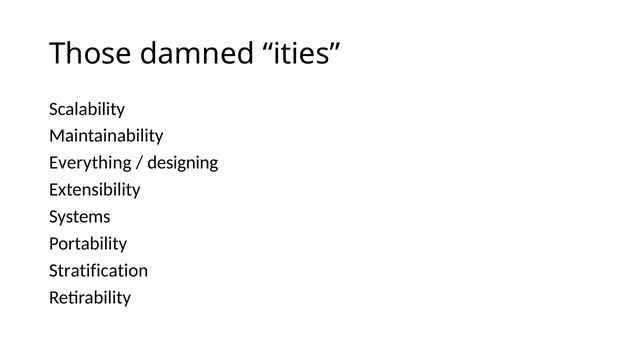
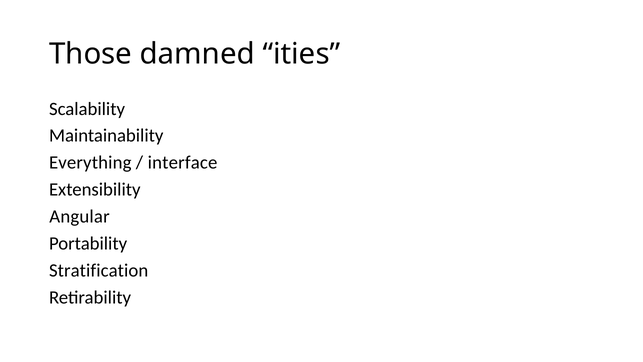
designing: designing -> interface (183, 163)
Systems: Systems -> Angular (80, 217)
